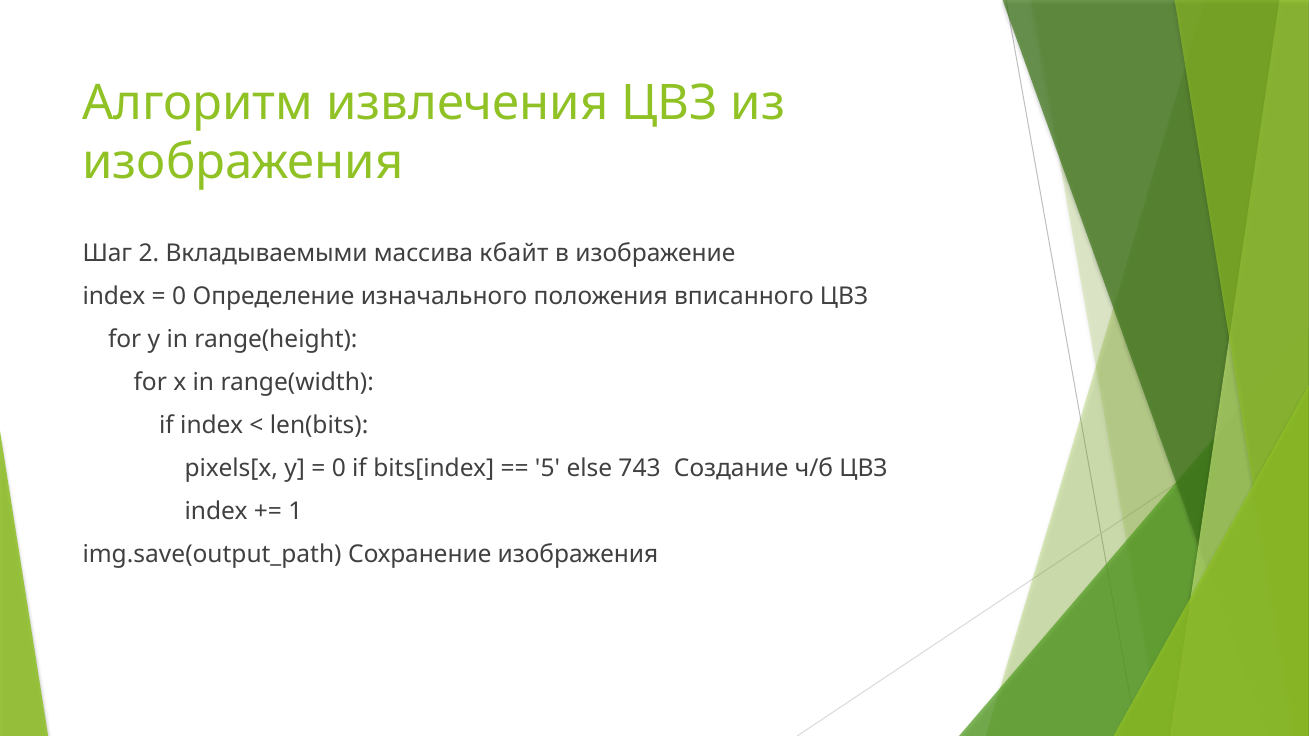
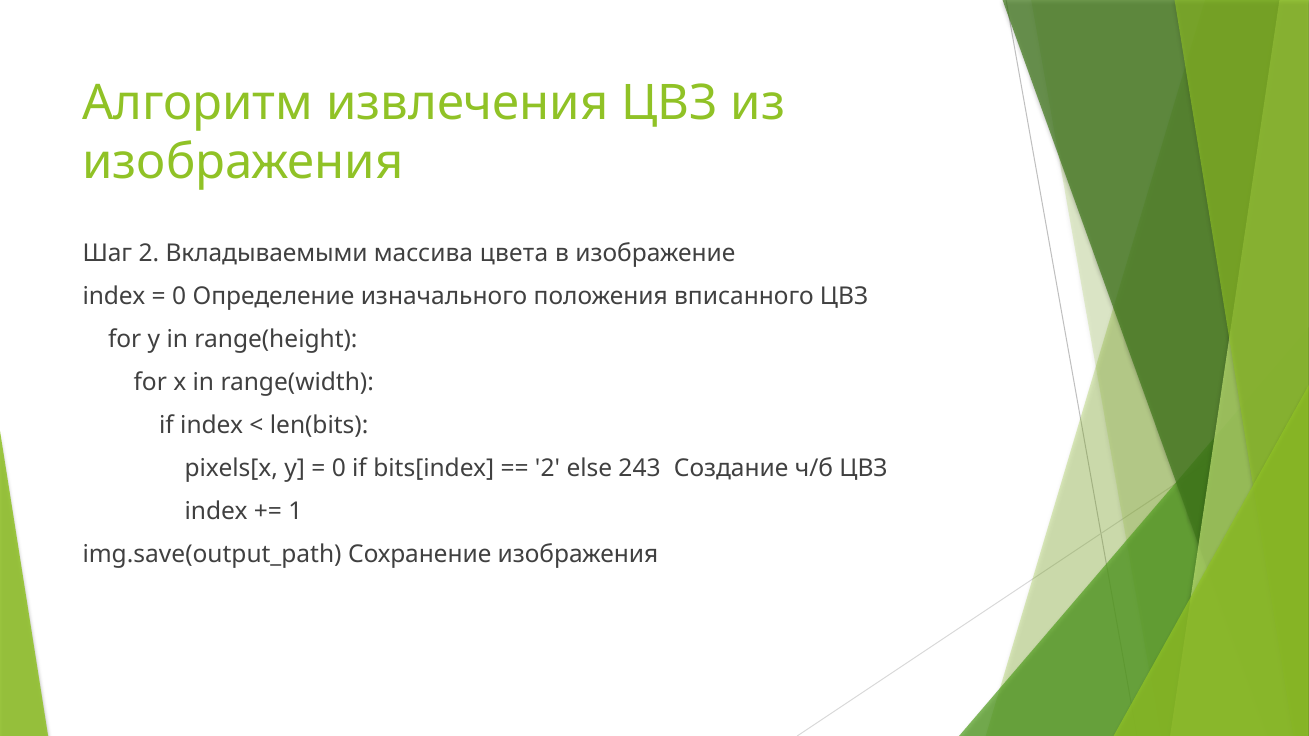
кбайт: кбайт -> цвета (514, 253)
5: 5 -> 2 (548, 469)
743: 743 -> 243 (640, 469)
